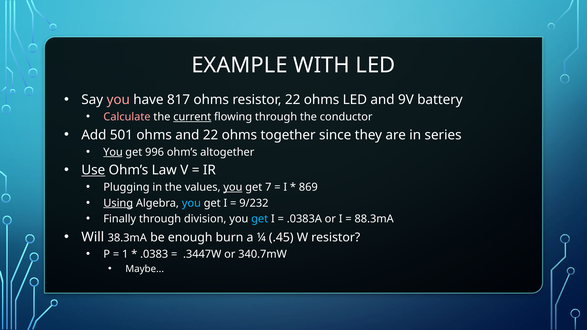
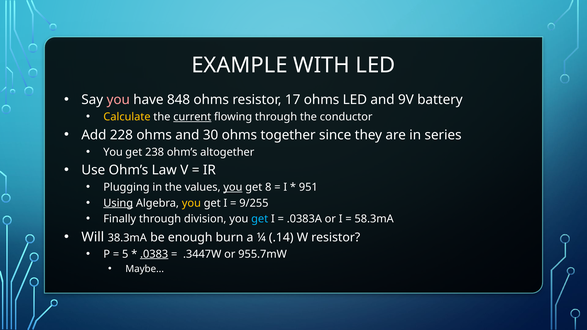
817: 817 -> 848 (179, 100)
resistor 22: 22 -> 17 (293, 100)
Calculate colour: pink -> yellow (127, 117)
501: 501 -> 228 (121, 135)
and 22: 22 -> 30 (211, 135)
You underline: present -> none (113, 152)
996: 996 -> 238 (155, 152)
Use underline: present -> none (93, 170)
7: 7 -> 8 (268, 187)
869: 869 -> 951 (308, 187)
you colour: light blue -> yellow (191, 203)
9/232: 9/232 -> 9/255 (254, 203)
88.3mA: 88.3mA -> 58.3mA (374, 219)
.45: .45 -> .14 (281, 238)
1: 1 -> 5 (125, 254)
.0383 underline: none -> present (154, 254)
340.7mW: 340.7mW -> 955.7mW (263, 254)
